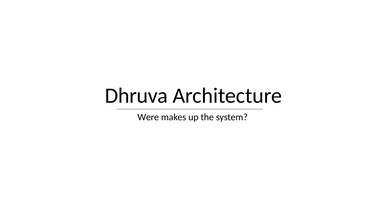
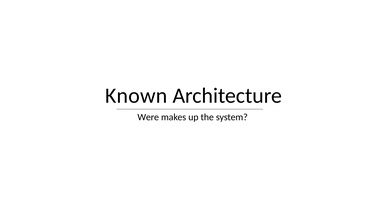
Dhruva: Dhruva -> Known (136, 96)
